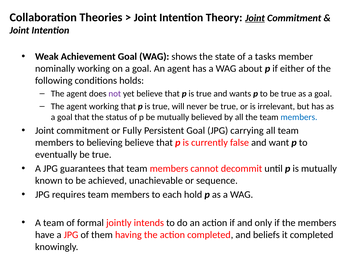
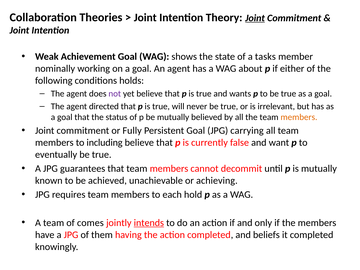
agent working: working -> directed (104, 106)
members colour: blue -> orange (299, 117)
believing: believing -> including (105, 143)
sequence: sequence -> achieving (217, 181)
formal: formal -> comes (90, 223)
intends underline: none -> present (149, 223)
